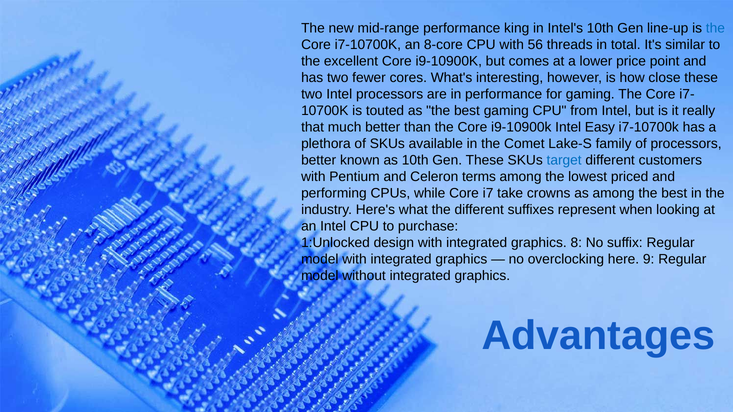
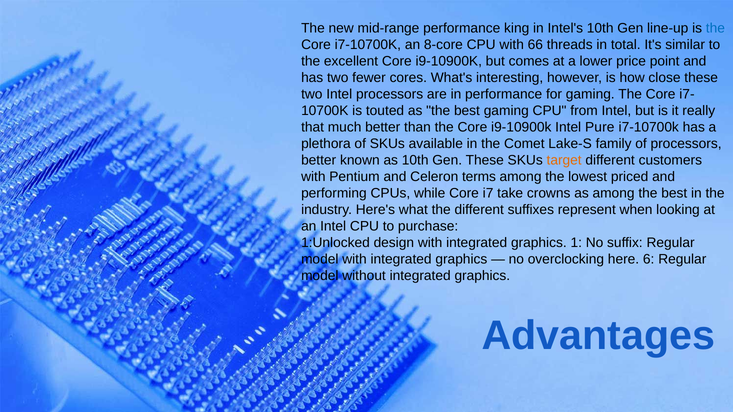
56: 56 -> 66 (535, 45)
Easy: Easy -> Pure (600, 127)
target colour: blue -> orange (564, 160)
8: 8 -> 1 (576, 243)
9: 9 -> 6 (649, 259)
